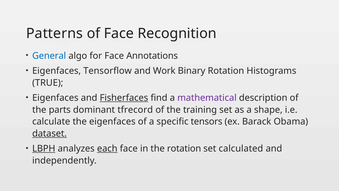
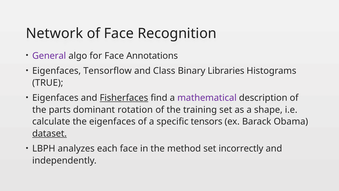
Patterns: Patterns -> Network (55, 33)
General colour: blue -> purple (49, 56)
Work: Work -> Class (164, 71)
Binary Rotation: Rotation -> Libraries (226, 71)
tfrecord: tfrecord -> rotation (135, 110)
LBPH underline: present -> none (44, 148)
each underline: present -> none (107, 148)
the rotation: rotation -> method (184, 148)
calculated: calculated -> incorrectly (241, 148)
